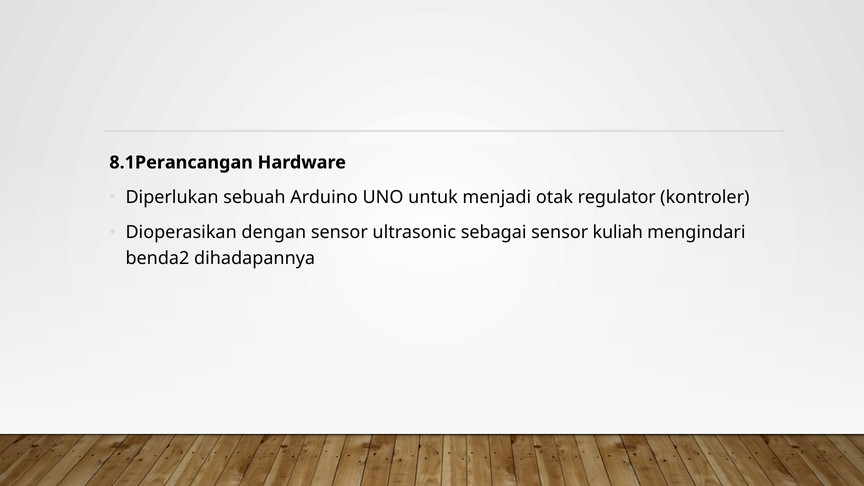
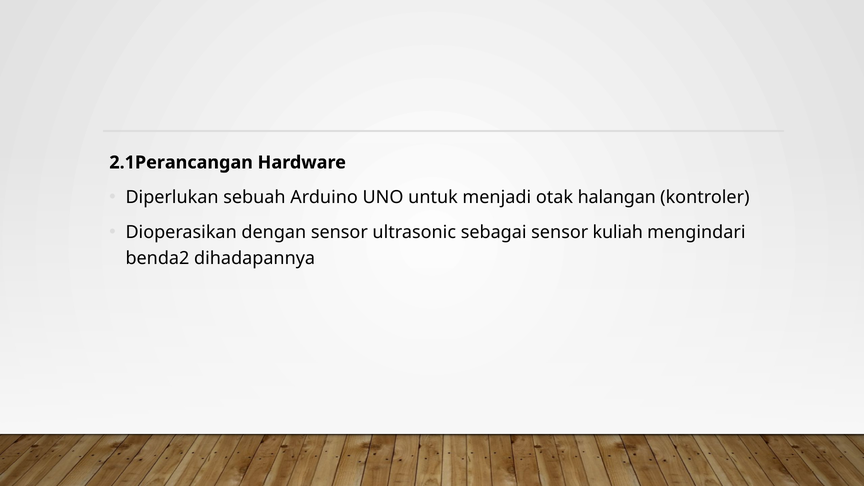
8.1Perancangan: 8.1Perancangan -> 2.1Perancangan (181, 162)
regulator: regulator -> halangan (617, 197)
